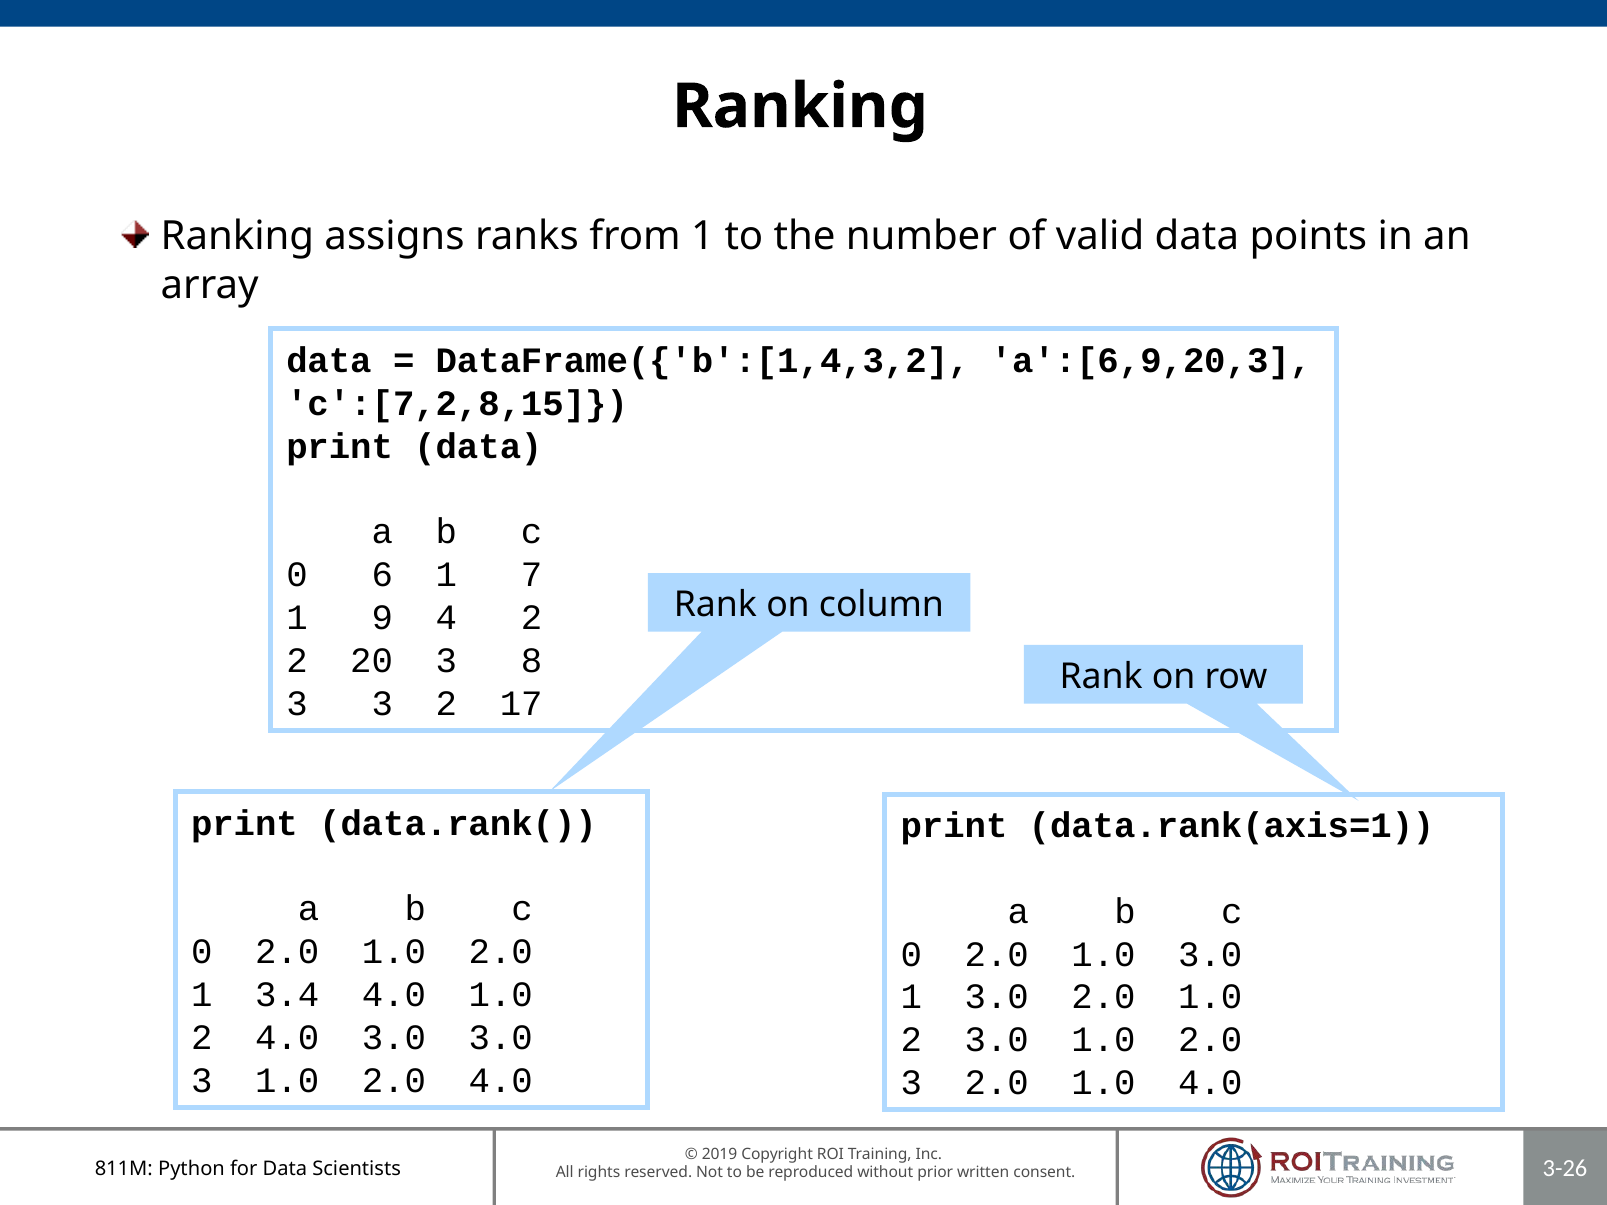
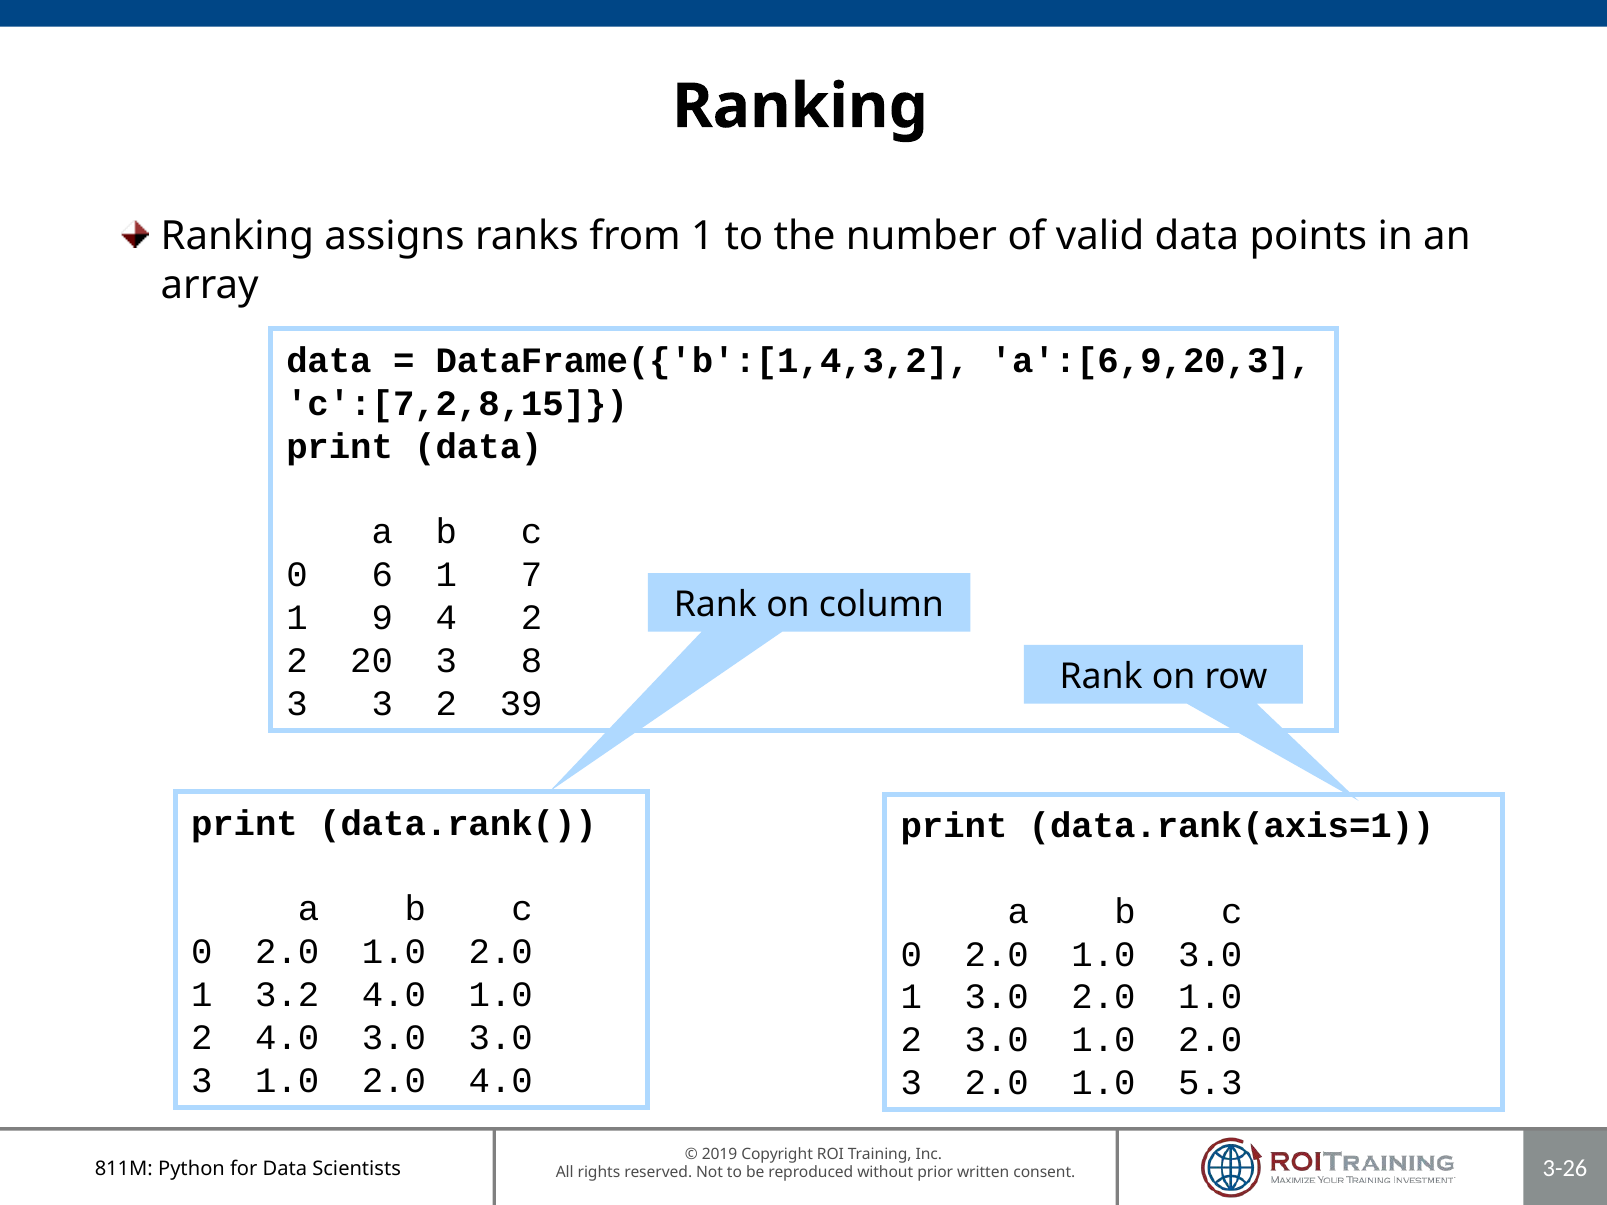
17: 17 -> 39 (521, 703)
3.4: 3.4 -> 3.2 (287, 995)
1.0 4.0: 4.0 -> 5.3 (1210, 1083)
